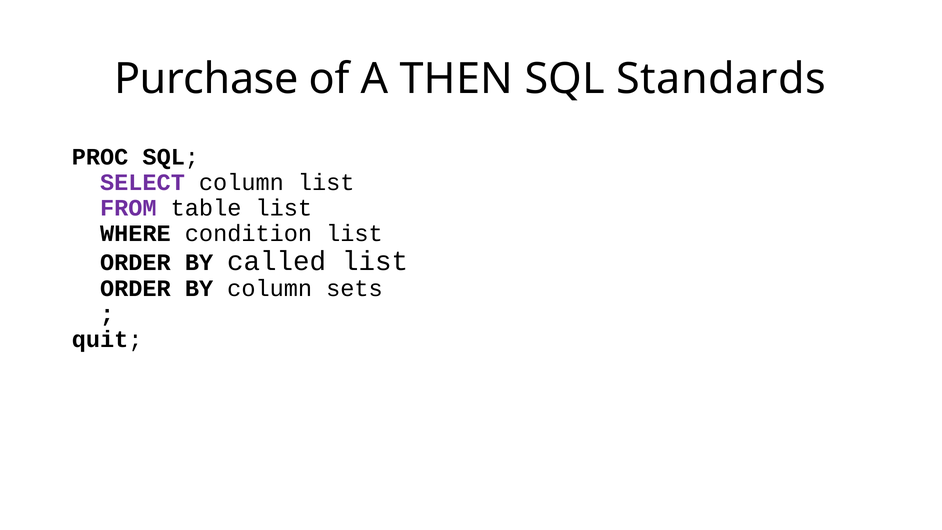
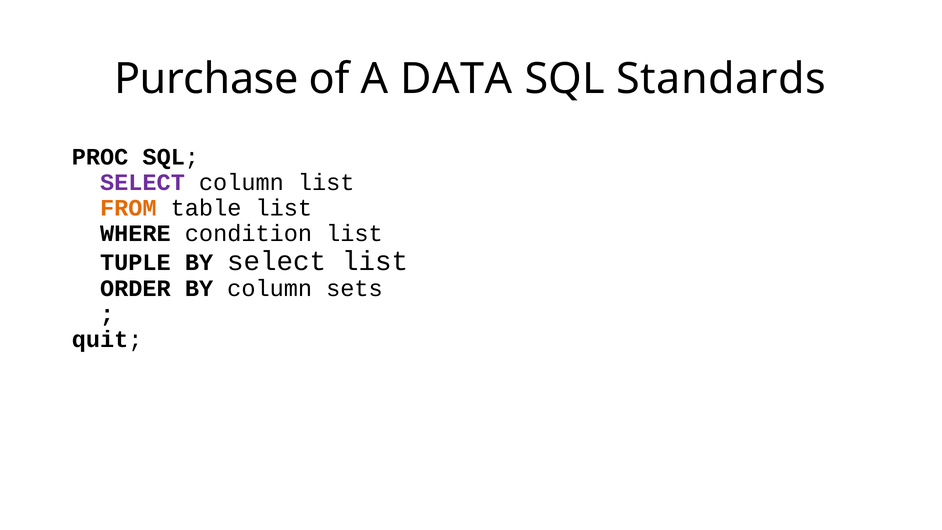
THEN: THEN -> DATA (456, 79)
FROM colour: purple -> orange (128, 208)
ORDER: ORDER -> TUPLE (135, 262)
BY called: called -> select (277, 261)
